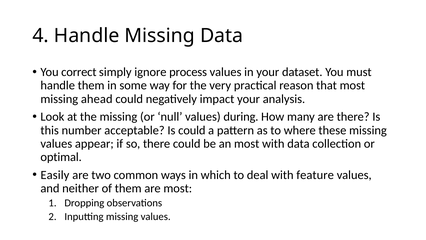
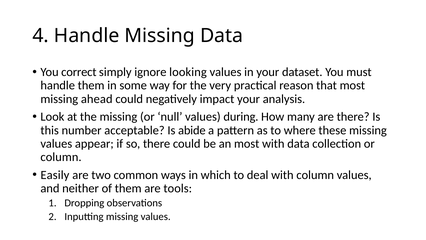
process: process -> looking (188, 72)
Is could: could -> abide (192, 130)
optimal: optimal -> column (61, 157)
with feature: feature -> column (315, 175)
are most: most -> tools (178, 188)
